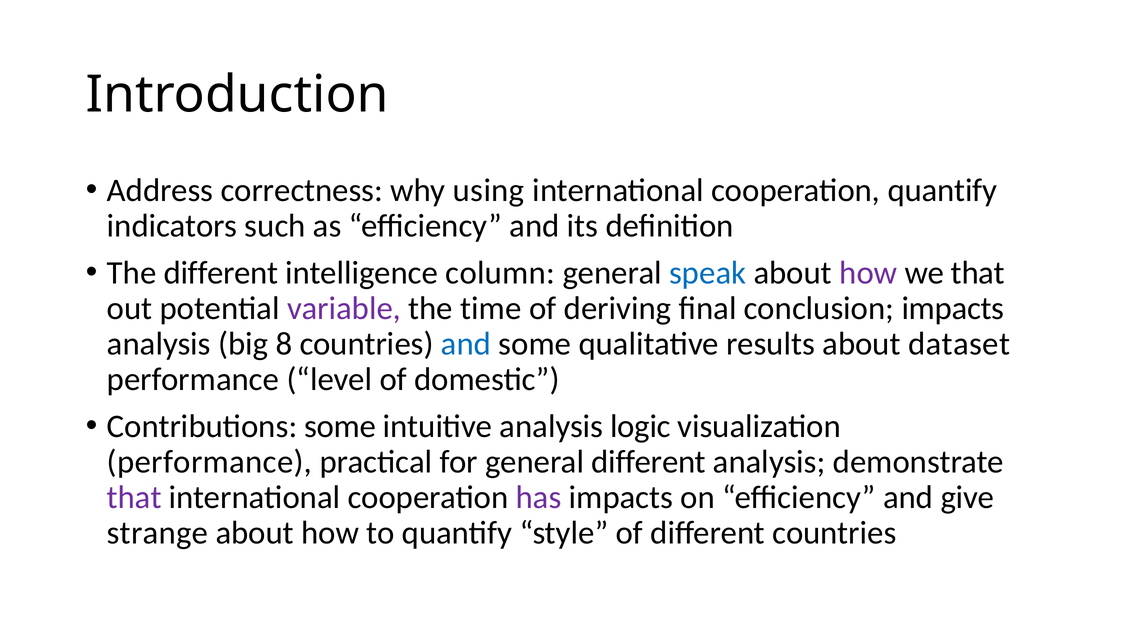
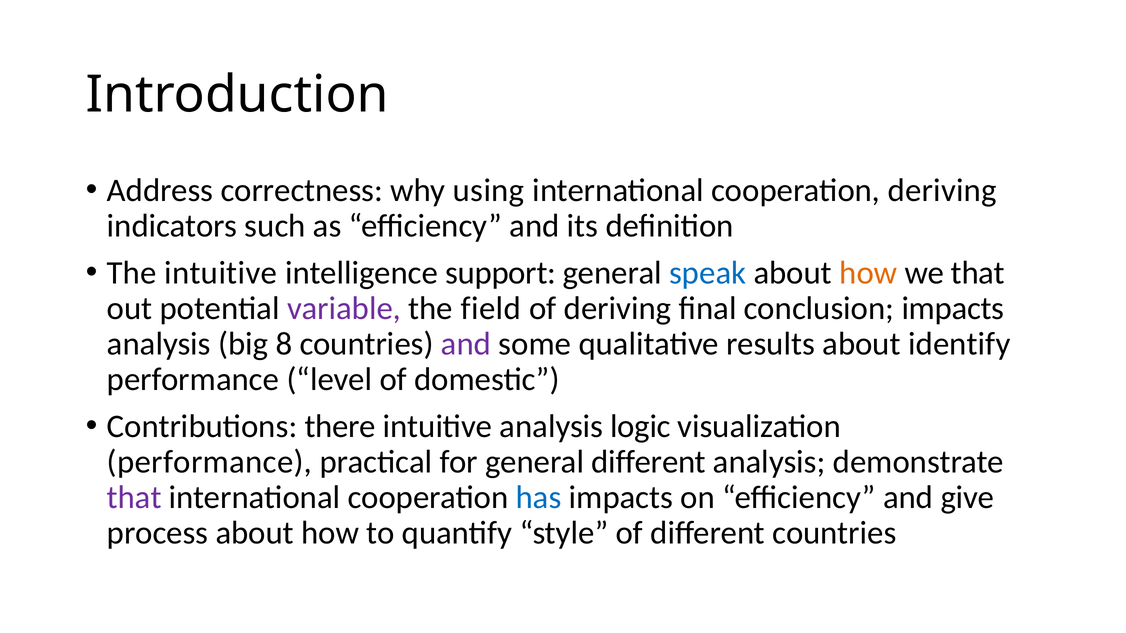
cooperation quantify: quantify -> deriving (942, 190)
The different: different -> intuitive (221, 273)
column: column -> support (501, 273)
how colour: purple -> orange (868, 273)
time: time -> field (491, 309)
and colour: blue -> purple (466, 344)
dataset: dataset -> identify (959, 344)
Contributions some: some -> there (340, 427)
has colour: purple -> blue (539, 498)
strange: strange -> process (158, 533)
